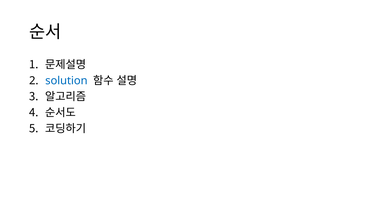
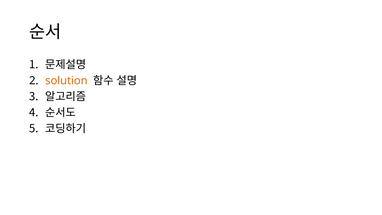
solution colour: blue -> orange (66, 81)
